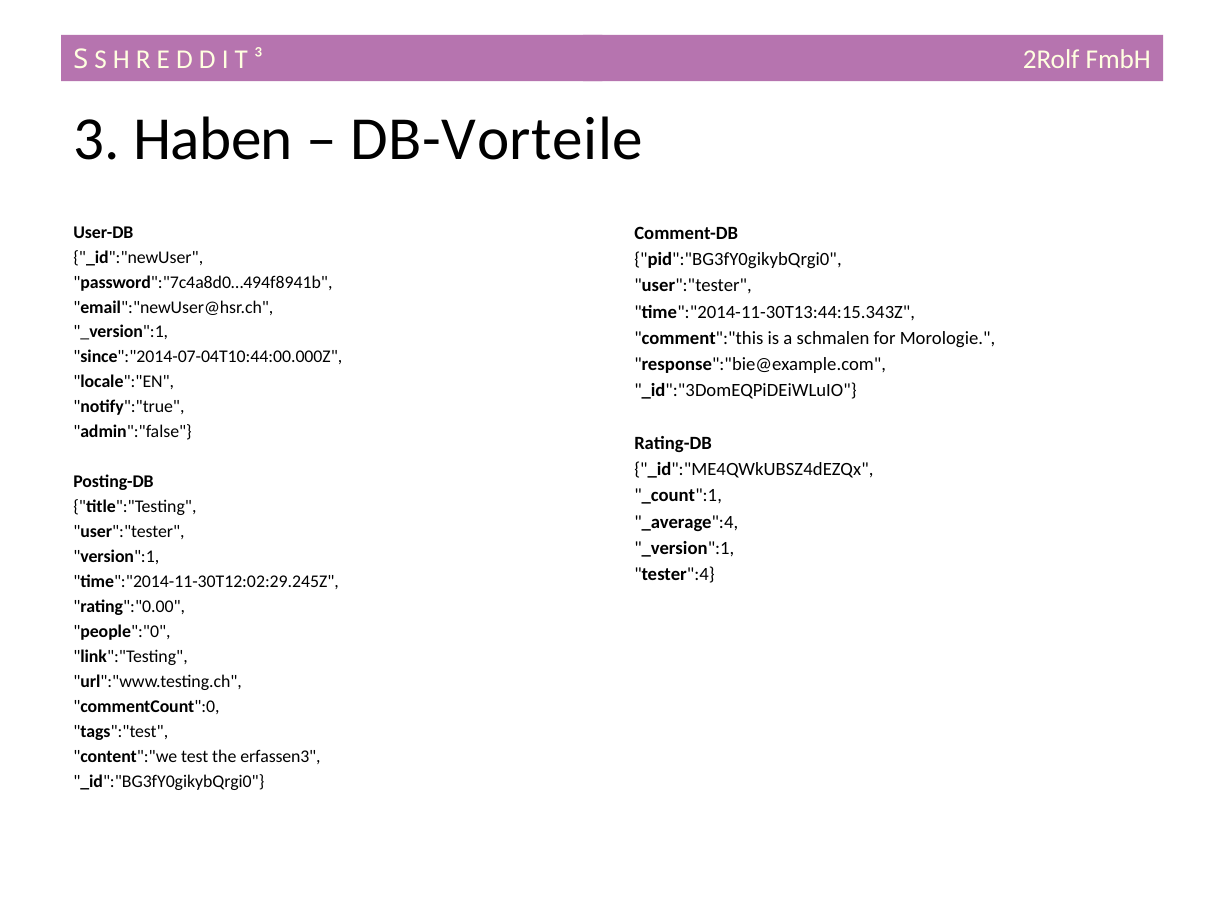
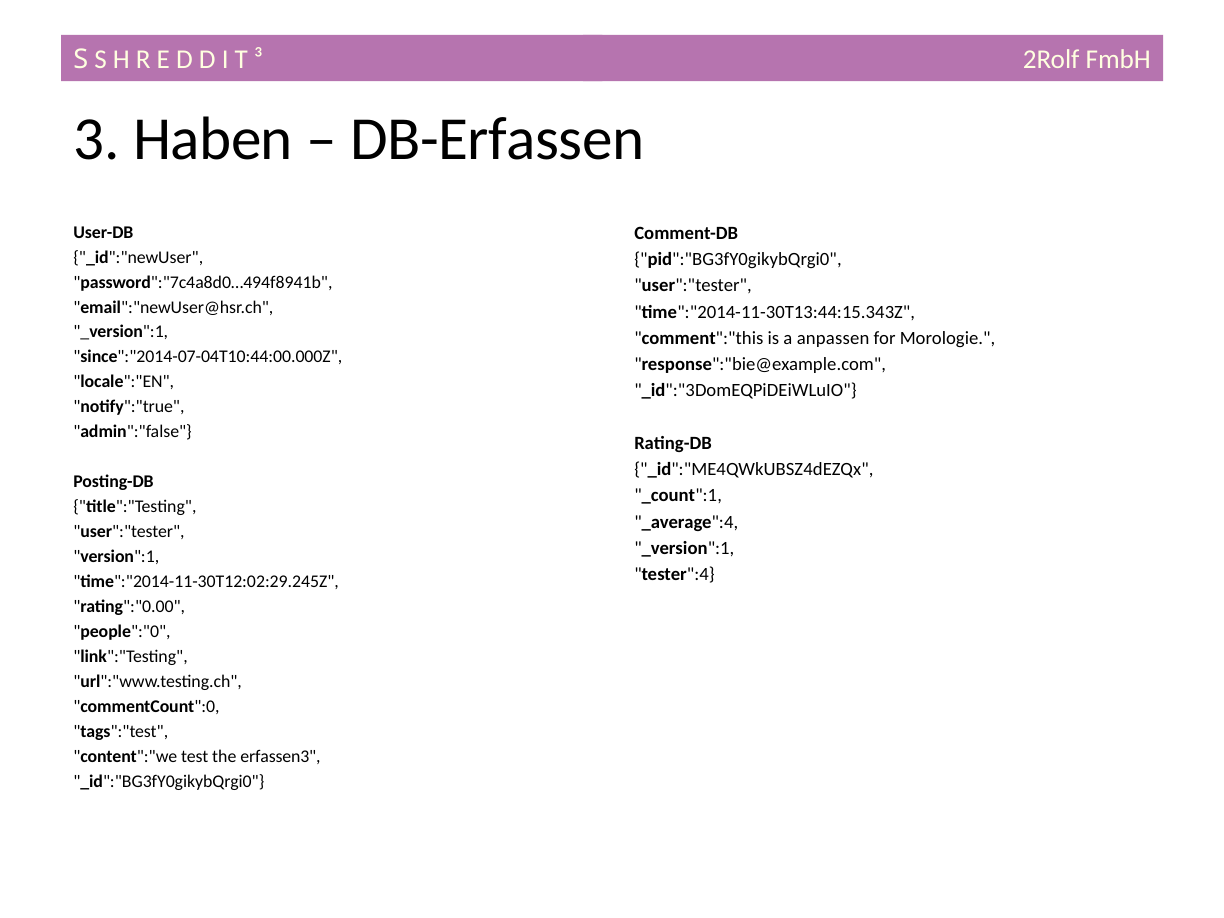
DB-Vorteile: DB-Vorteile -> DB-Erfassen (497, 140)
schmalen: schmalen -> anpassen (833, 338)
